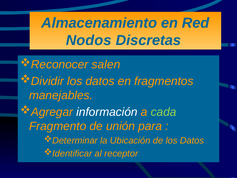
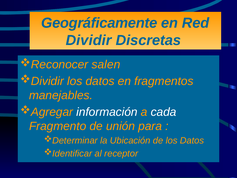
Almacenamiento: Almacenamiento -> Geográficamente (99, 23)
Nodos: Nodos -> Dividir (89, 40)
cada colour: light green -> white (164, 112)
